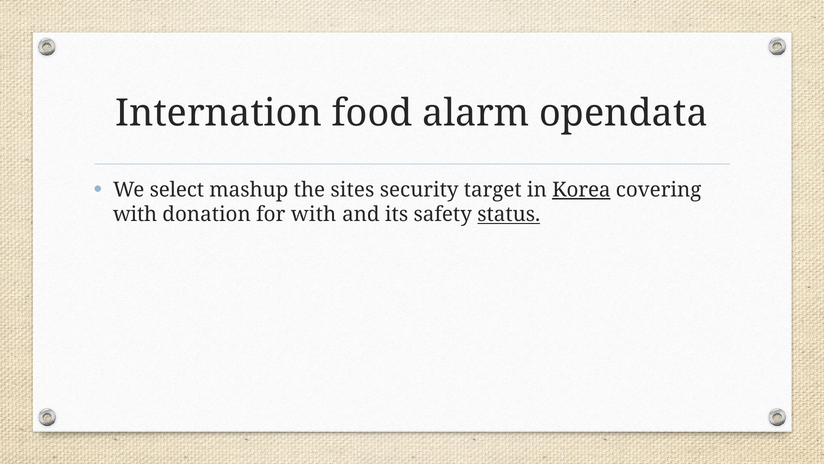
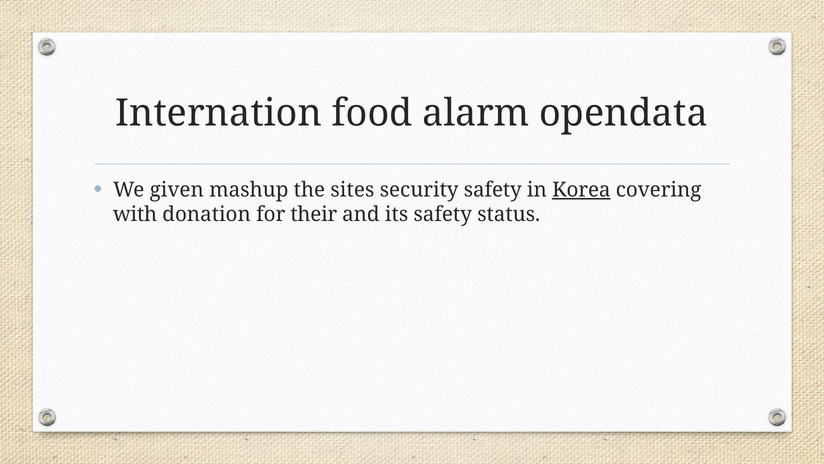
select: select -> given (177, 190)
security target: target -> safety (493, 190)
for with: with -> their (314, 214)
status underline: present -> none (509, 214)
